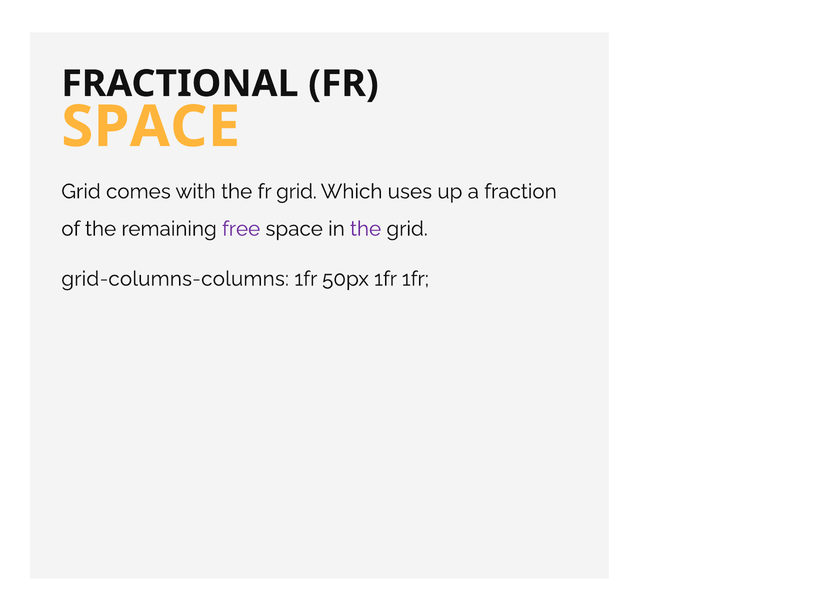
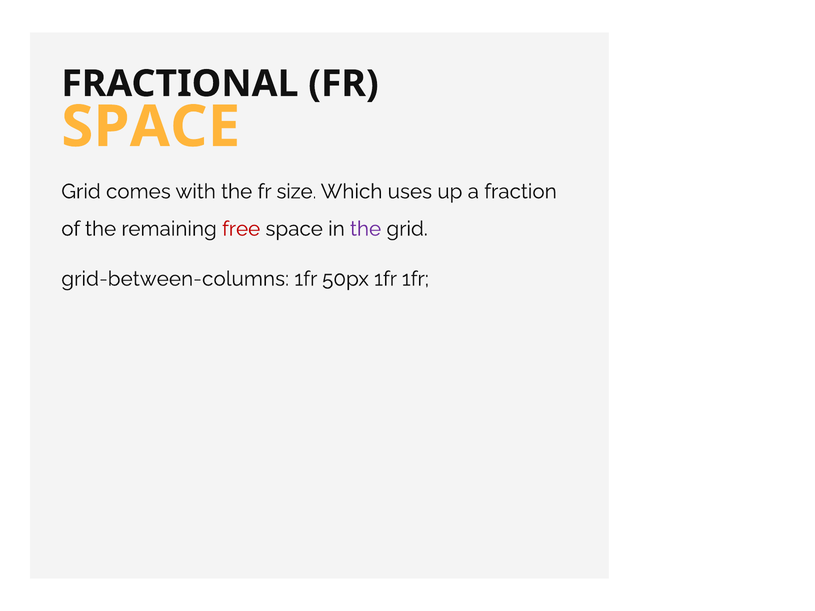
fr grid: grid -> size (296, 192)
free colour: purple -> red (241, 229)
grid-columns-columns: grid-columns-columns -> grid-between-columns (175, 279)
